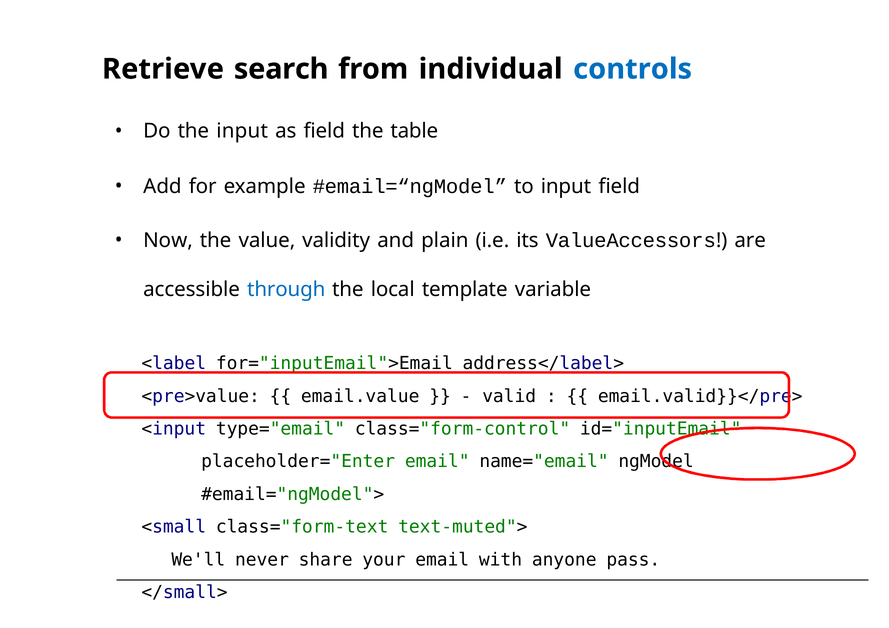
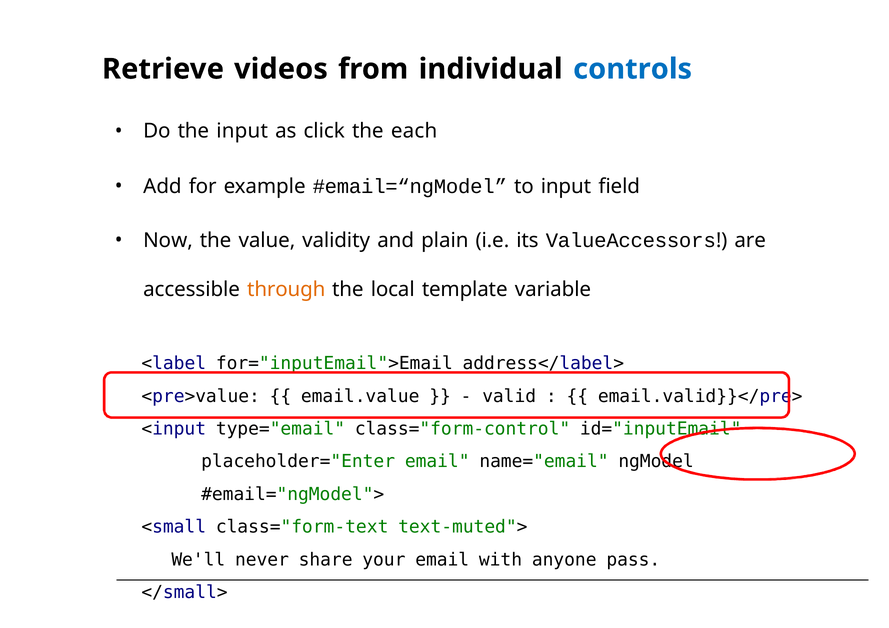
search: search -> videos (281, 69)
as field: field -> click (324, 131)
table: table -> each (414, 131)
through colour: blue -> orange (286, 290)
